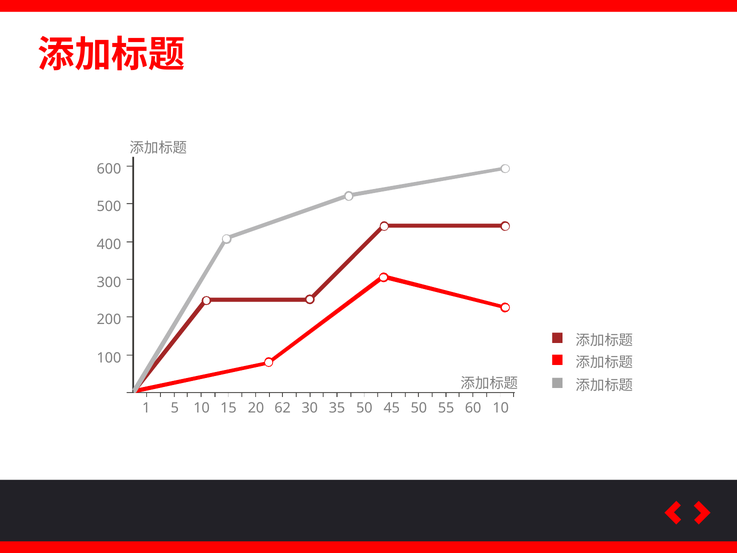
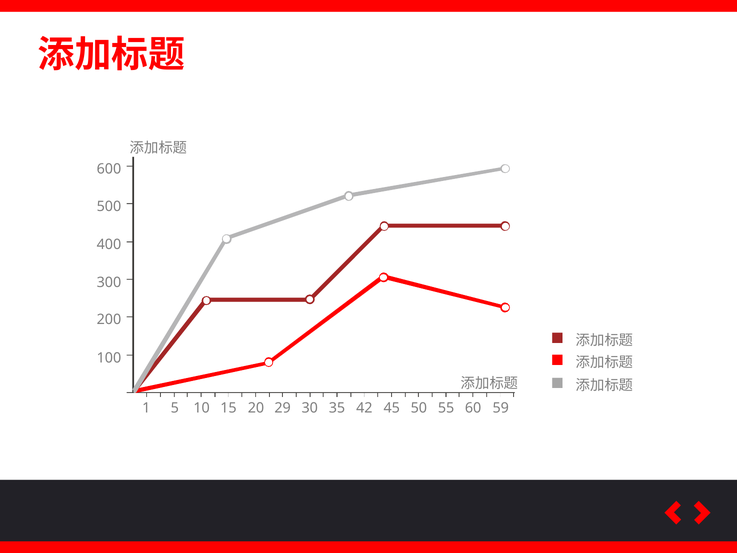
62: 62 -> 29 (283, 408)
35 50: 50 -> 42 (364, 408)
60 10: 10 -> 59 (501, 408)
